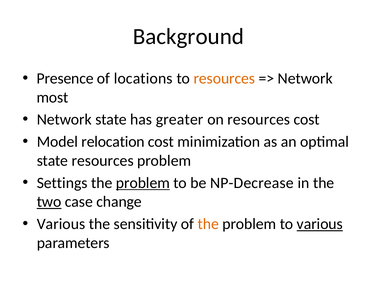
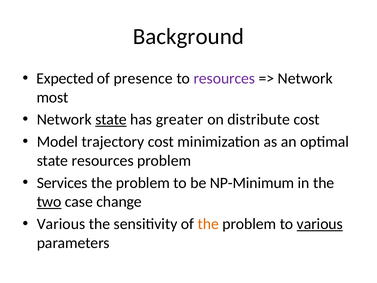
Presence: Presence -> Expected (65, 78)
locations: locations -> presence (143, 78)
resources colour: orange -> purple (224, 78)
state underline: none -> present (111, 119)
on resources: resources -> distribute (259, 119)
relocation: relocation -> trajectory (113, 142)
Settings: Settings -> Services (62, 183)
problem underline: present -> none (143, 183)
NP-Decrease: NP-Decrease -> NP-Minimum (252, 183)
